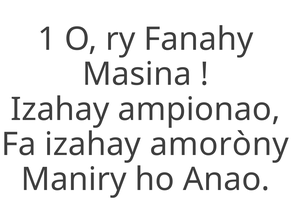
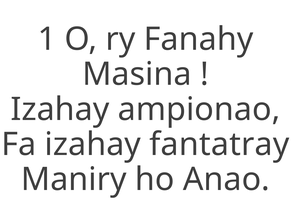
amoròny: amoròny -> fantatray (219, 144)
